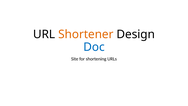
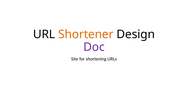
Doc colour: blue -> purple (94, 47)
